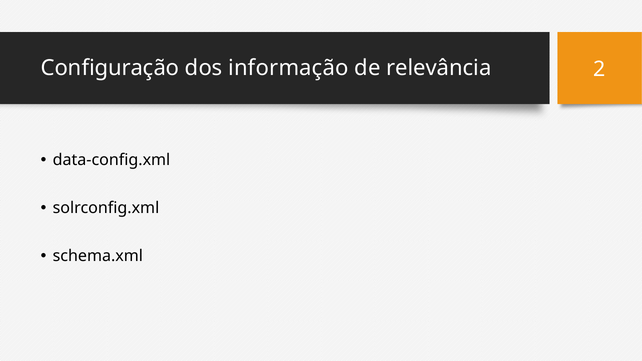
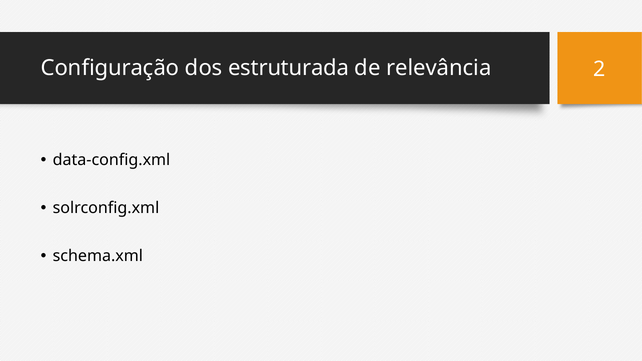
informação: informação -> estruturada (289, 68)
